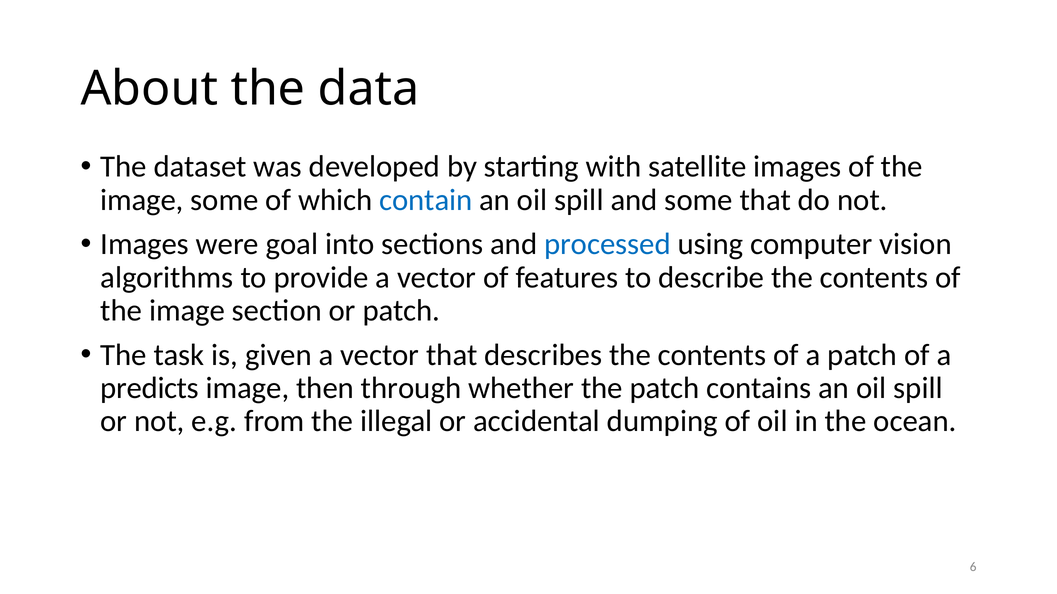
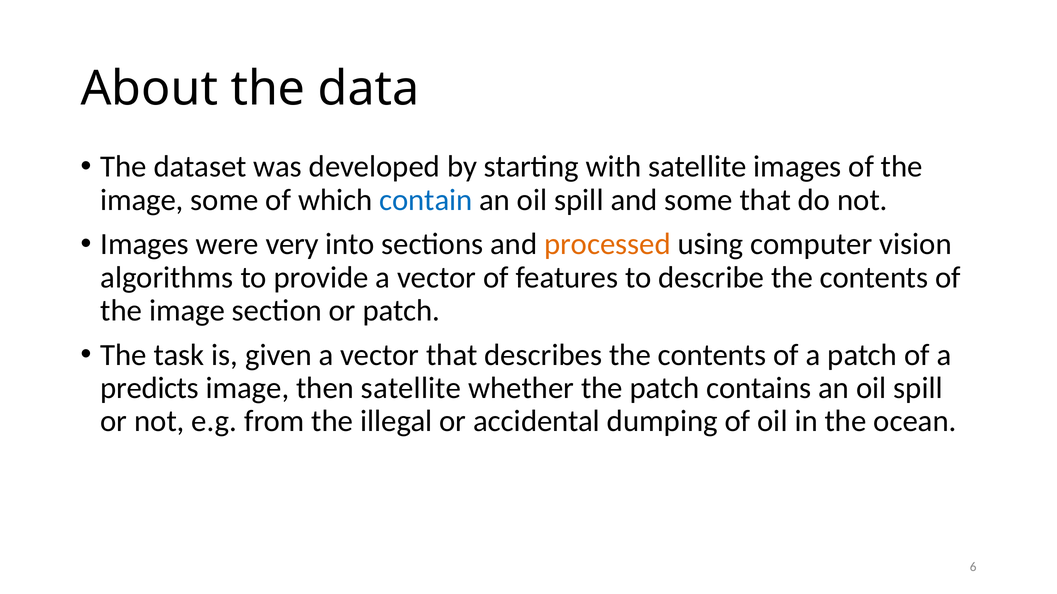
goal: goal -> very (292, 244)
processed colour: blue -> orange (607, 244)
then through: through -> satellite (411, 388)
